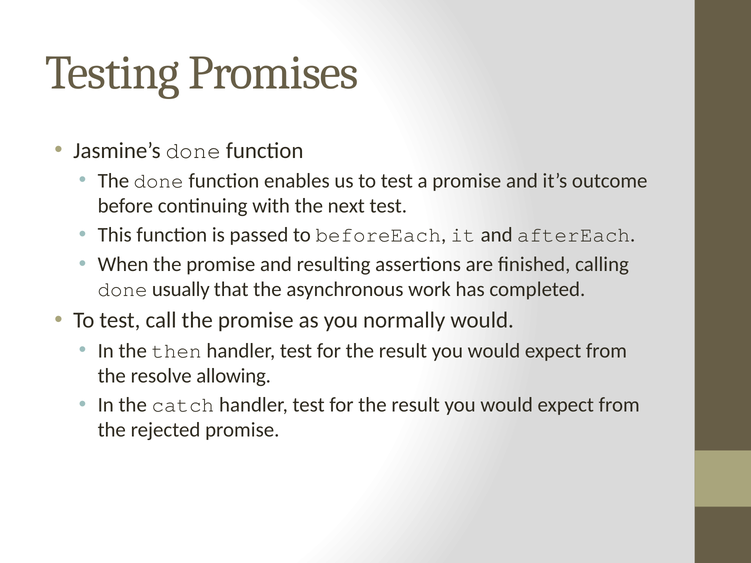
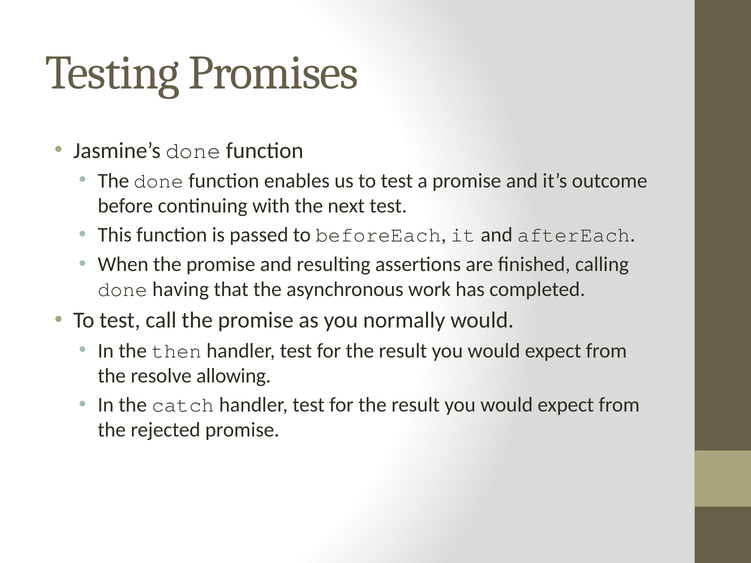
usually: usually -> having (181, 289)
